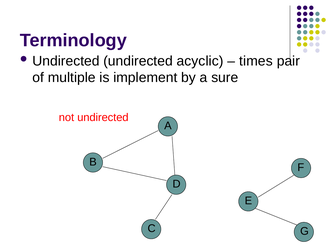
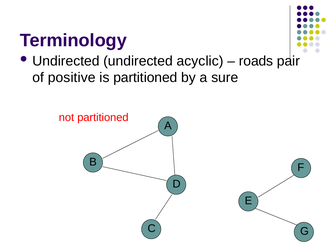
times: times -> roads (256, 61)
multiple: multiple -> positive (72, 78)
is implement: implement -> partitioned (145, 78)
not undirected: undirected -> partitioned (103, 117)
